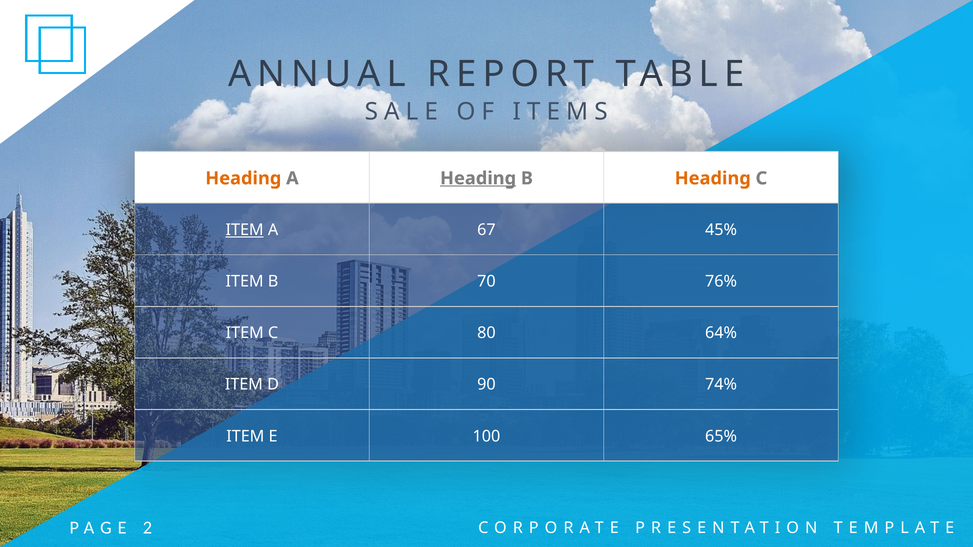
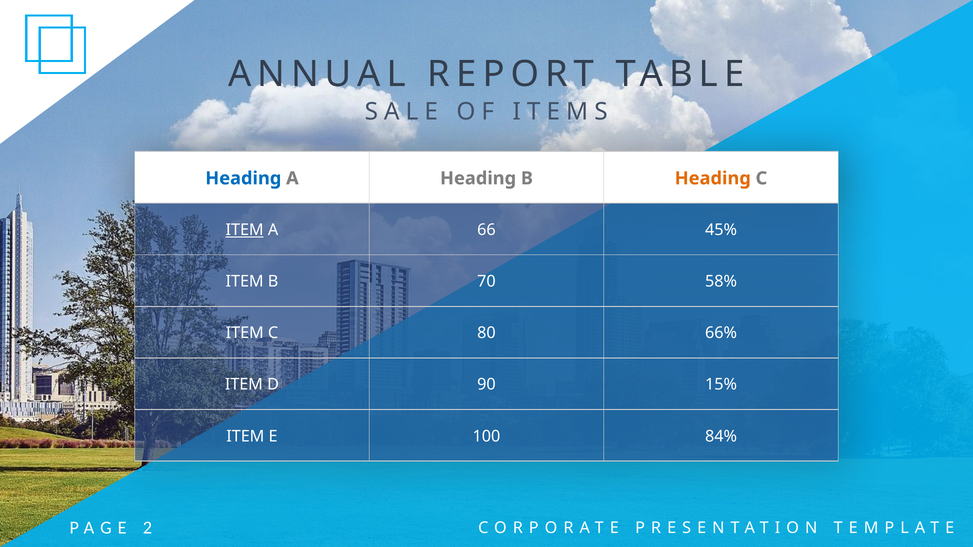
Heading colour: orange -> blue (243, 178)
Heading underline: present -> none (478, 178)
67: 67 -> 66 (486, 230)
76%: 76% -> 58% (721, 282)
64%: 64% -> 66% (721, 333)
74%: 74% -> 15% (721, 385)
65%: 65% -> 84% (721, 436)
